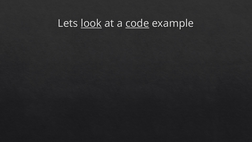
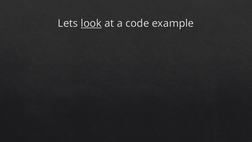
code underline: present -> none (137, 23)
